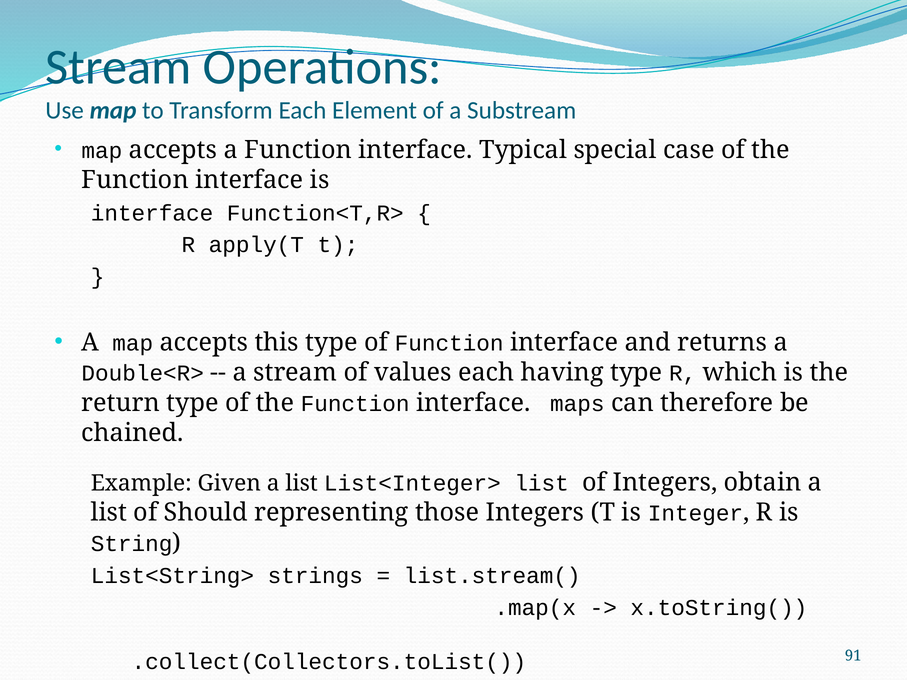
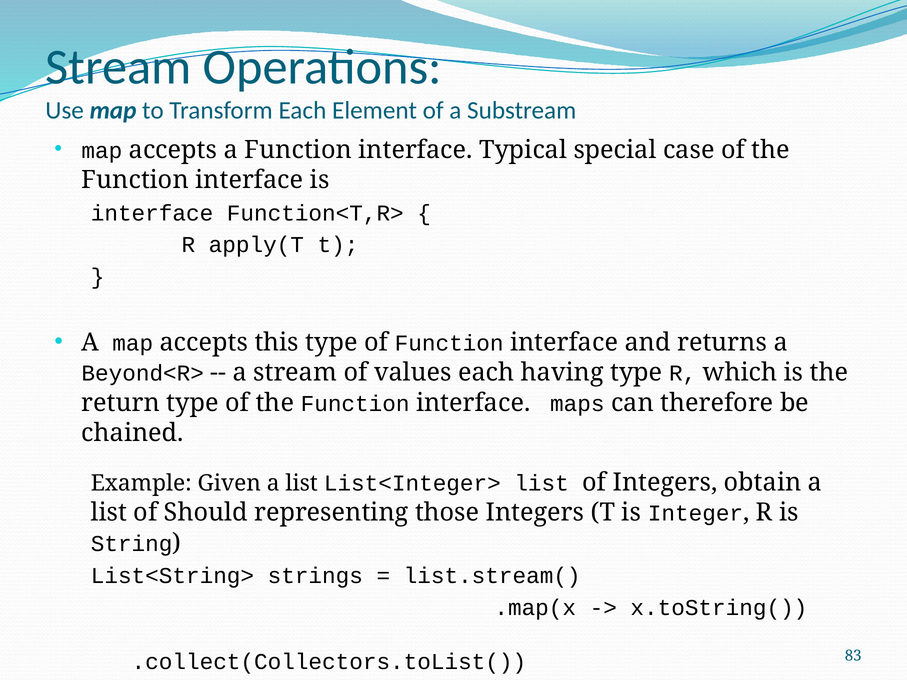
Double<R>: Double<R> -> Beyond<R> (143, 373)
91: 91 -> 83 (853, 656)
